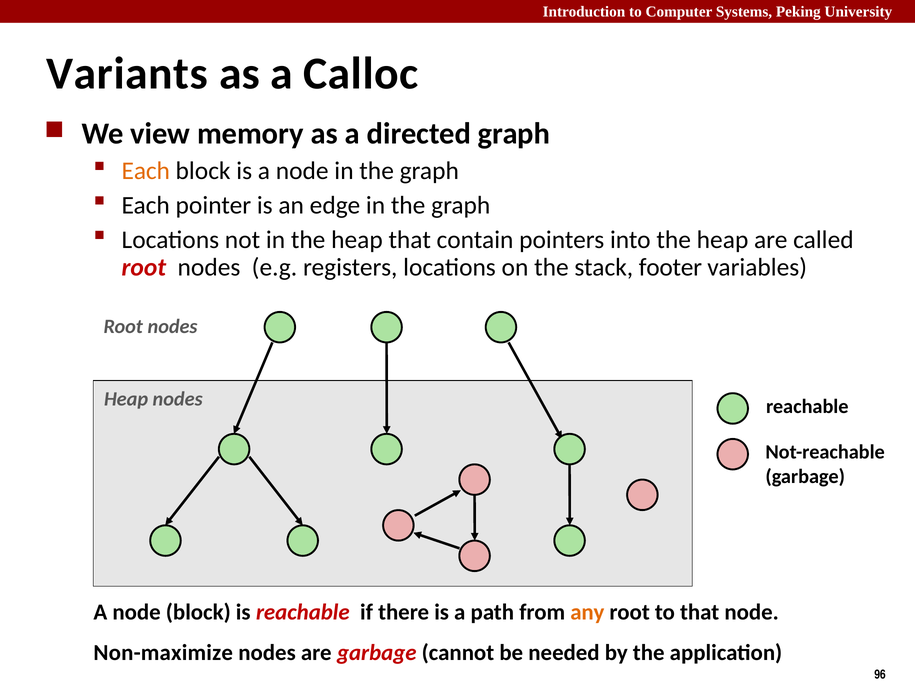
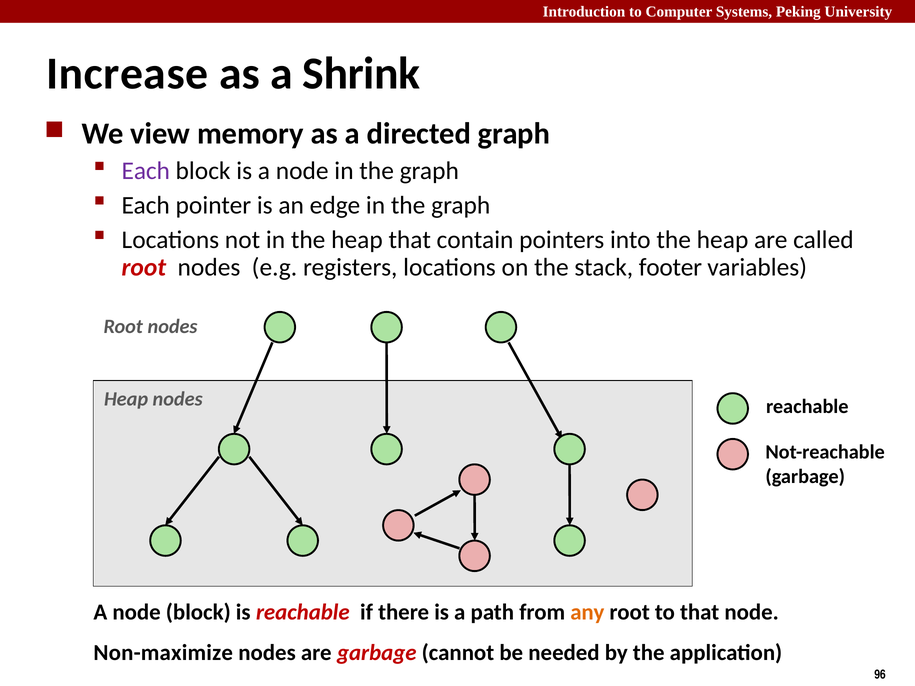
Variants: Variants -> Increase (127, 74)
Calloc: Calloc -> Shrink (361, 74)
Each colour: orange -> purple (146, 171)
